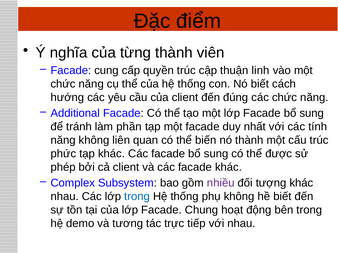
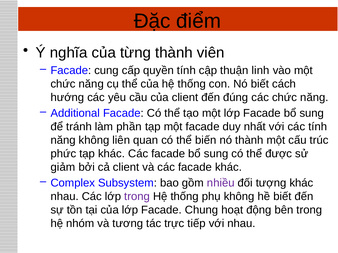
quyền trúc: trúc -> tính (186, 71)
phép: phép -> giảm (63, 168)
trong colour: blue -> purple (137, 197)
demo: demo -> nhóm (80, 224)
